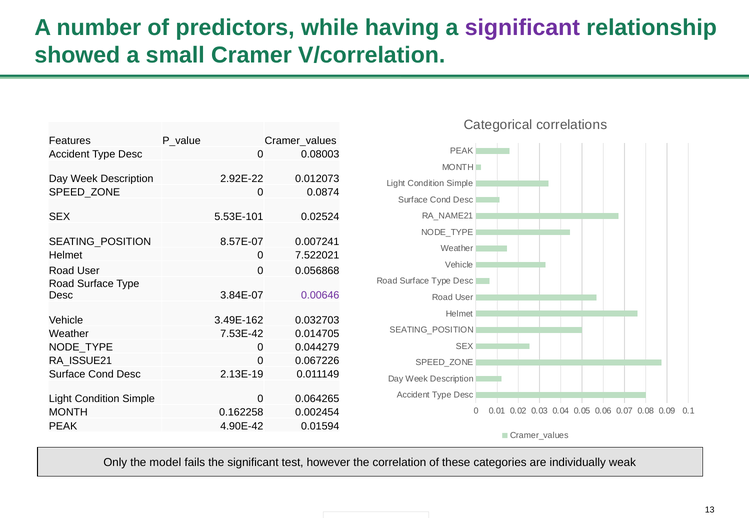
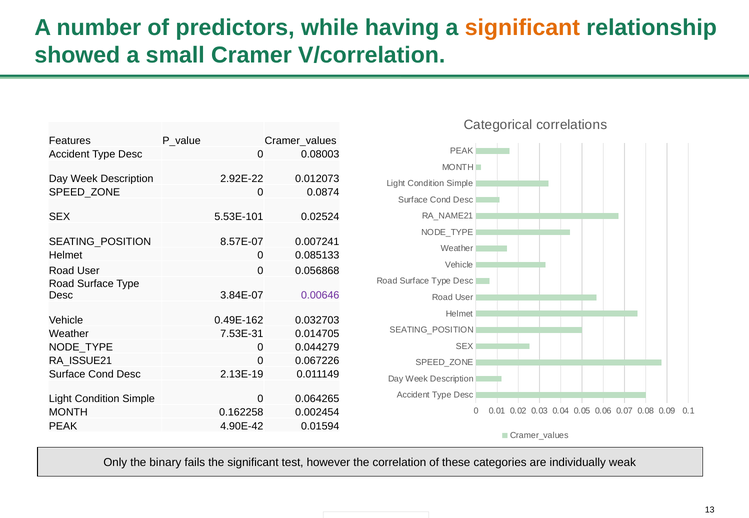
significant colour: purple -> orange (522, 28)
7.522021: 7.522021 -> 0.085133 (317, 255)
3.49E-162: 3.49E-162 -> 0.49E-162 (239, 320)
7.53E-42: 7.53E-42 -> 7.53E-31 (242, 334)
model: model -> binary (165, 463)
